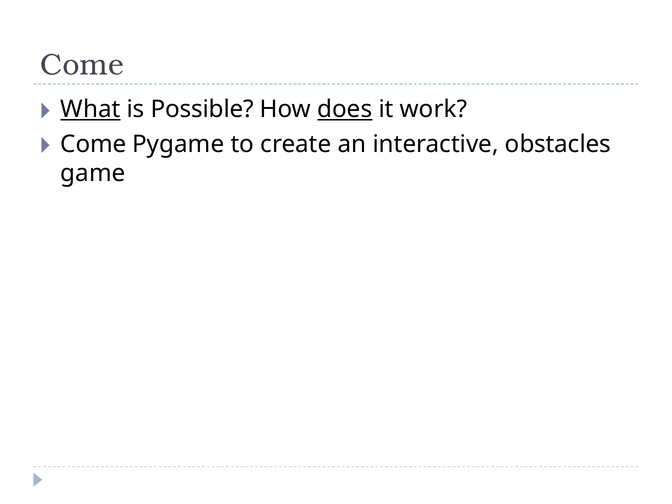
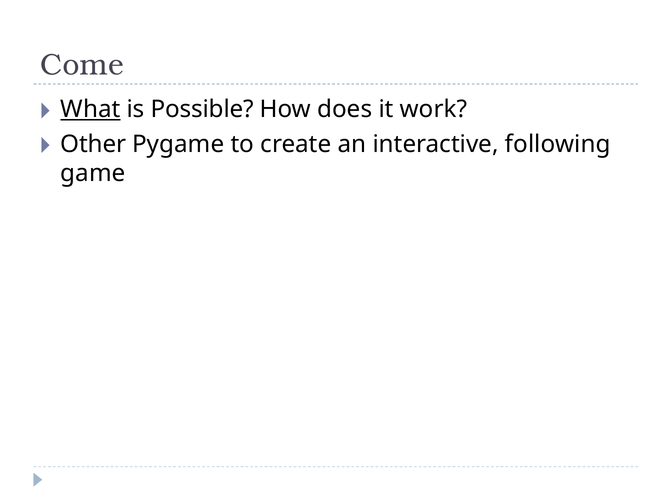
does underline: present -> none (345, 109)
Come: Come -> Other (93, 144)
obstacles: obstacles -> following (558, 144)
